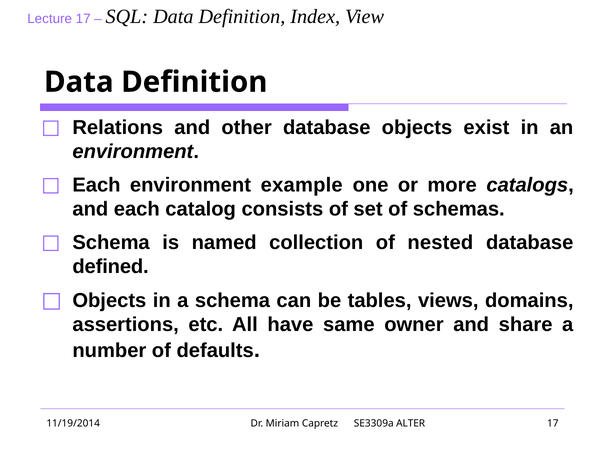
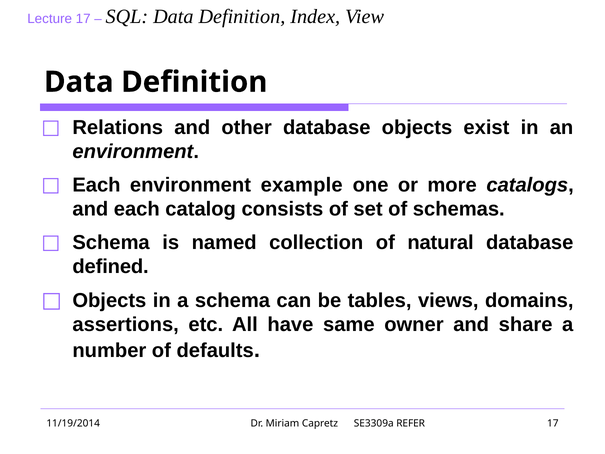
nested: nested -> natural (441, 242)
ALTER: ALTER -> REFER (411, 423)
